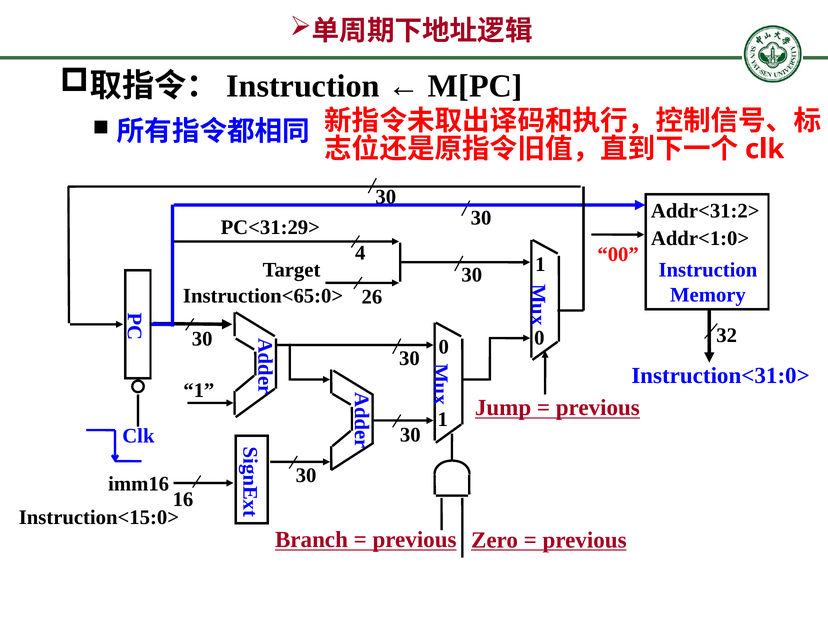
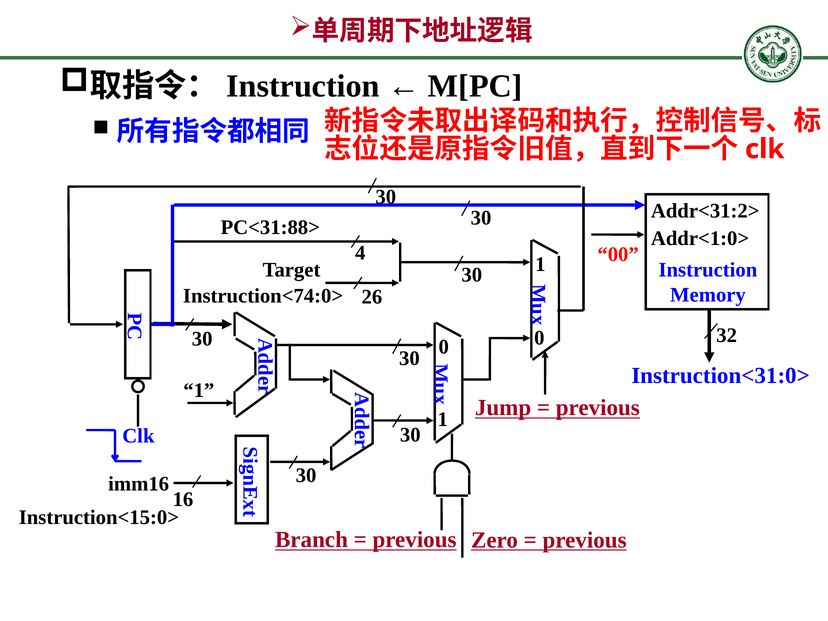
PC<31:29>: PC<31:29> -> PC<31:88> (270, 227)
Instruction<65:0>: Instruction<65:0> -> Instruction<74:0> (263, 296)
